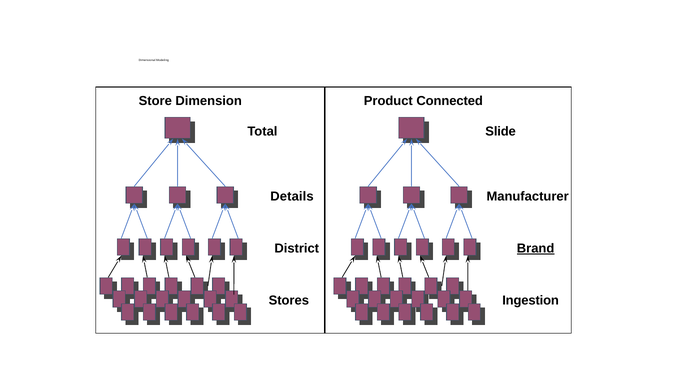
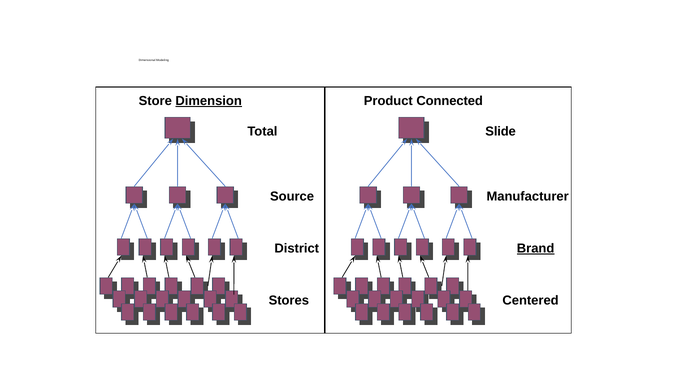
Dimension underline: none -> present (209, 101)
Details: Details -> Source (292, 196)
Ingestion: Ingestion -> Centered (531, 300)
